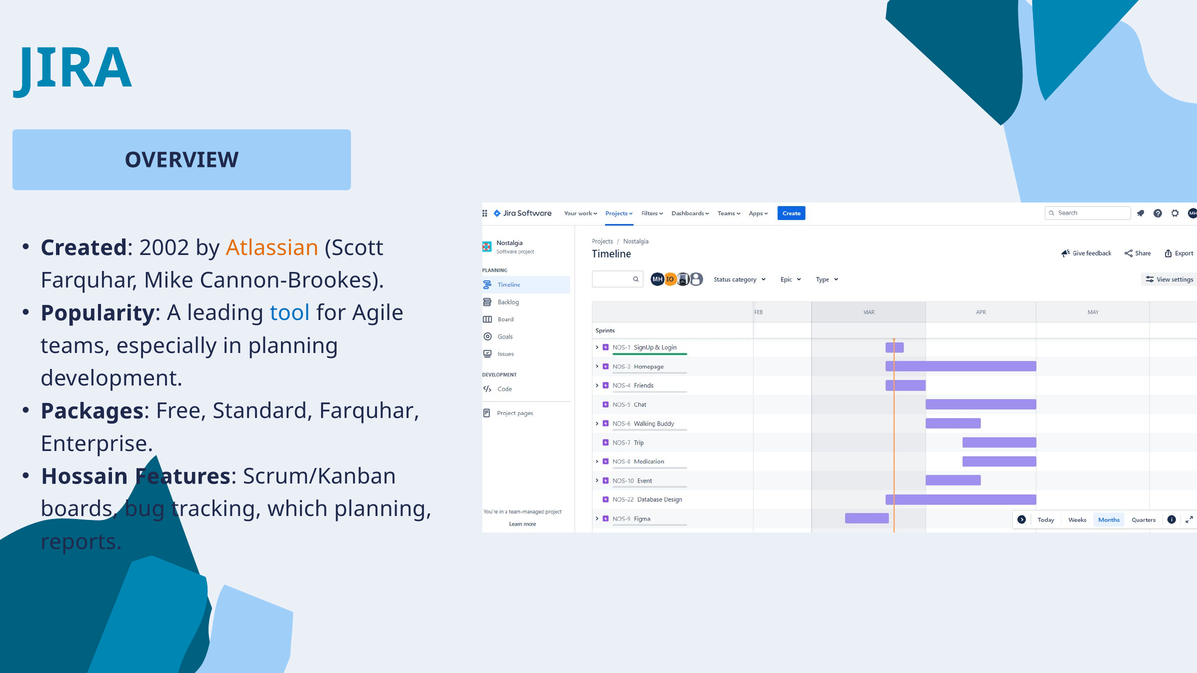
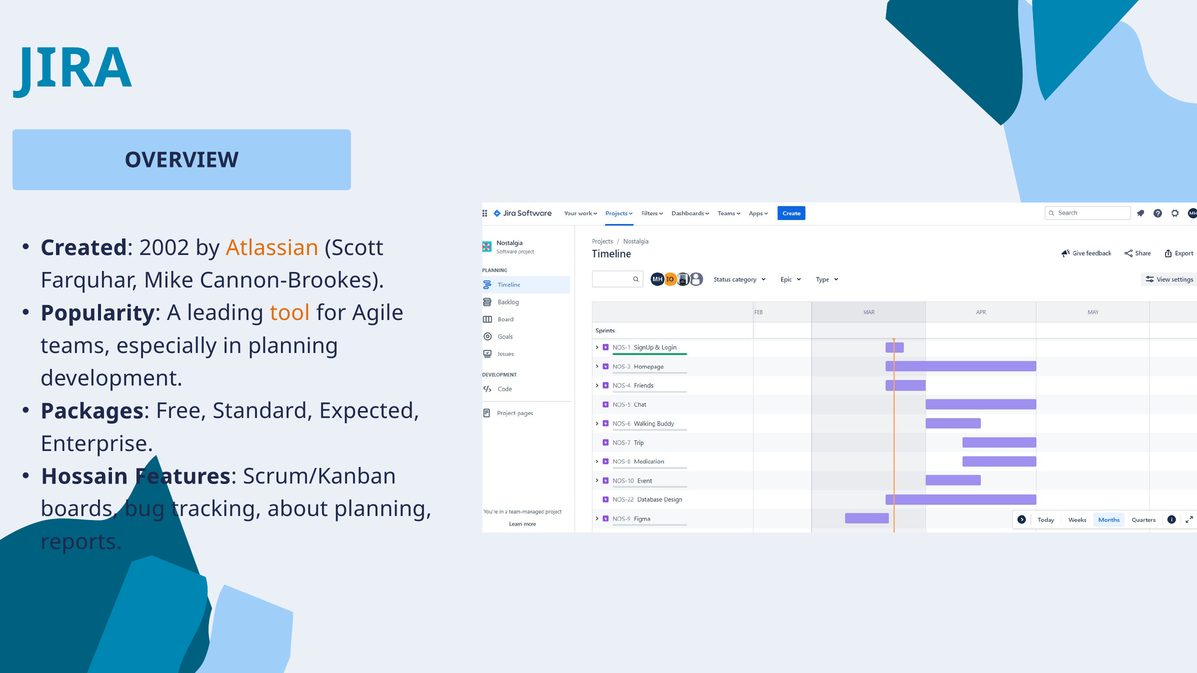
tool colour: blue -> orange (290, 313)
Standard Farquhar: Farquhar -> Expected (369, 411)
which: which -> about (298, 510)
